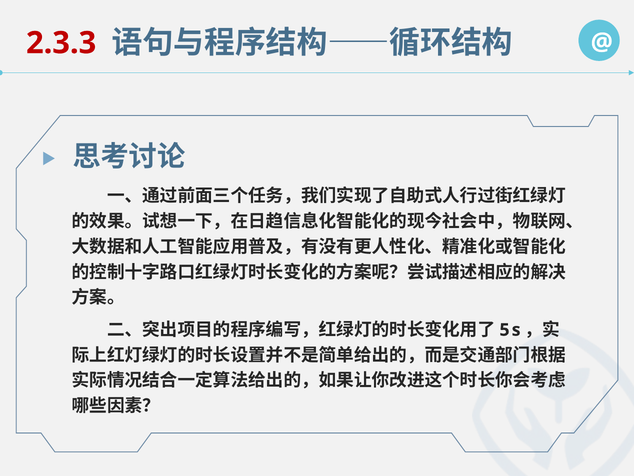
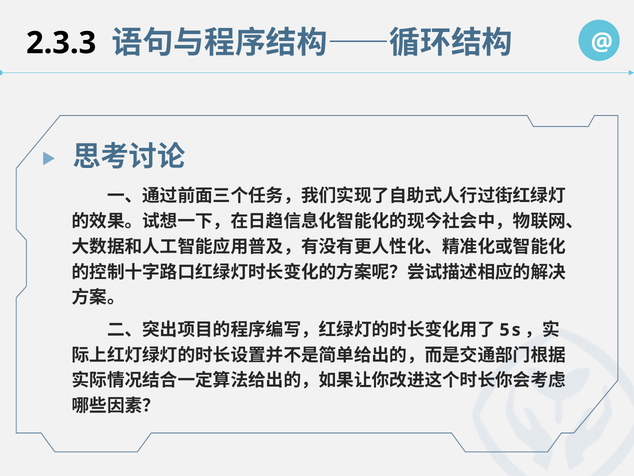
2.3.3 colour: red -> black (61, 43)
